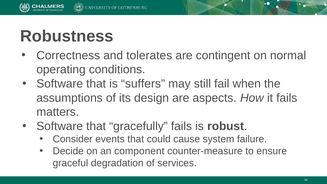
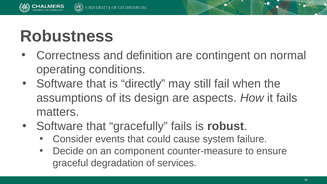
tolerates: tolerates -> definition (149, 55)
suffers: suffers -> directly (143, 84)
